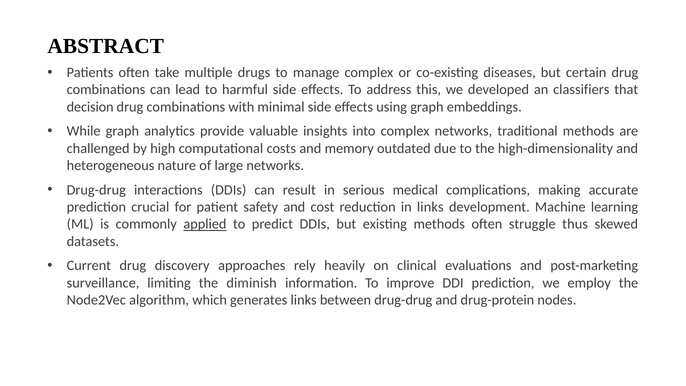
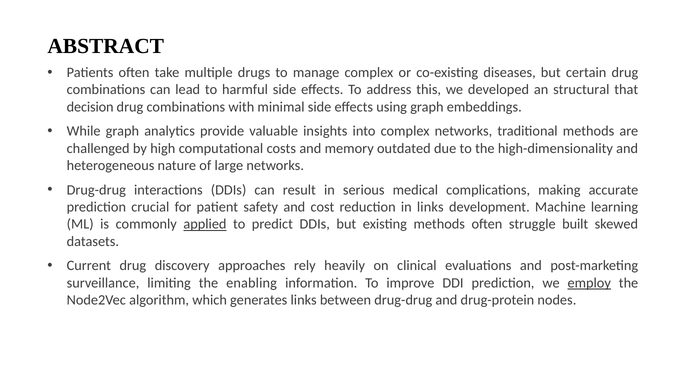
classifiers: classifiers -> structural (581, 90)
thus: thus -> built (575, 224)
diminish: diminish -> enabling (252, 283)
employ underline: none -> present (589, 283)
